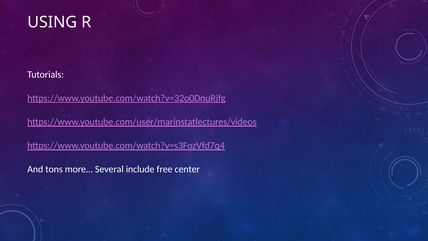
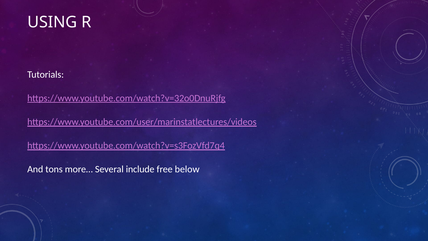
center: center -> below (187, 169)
